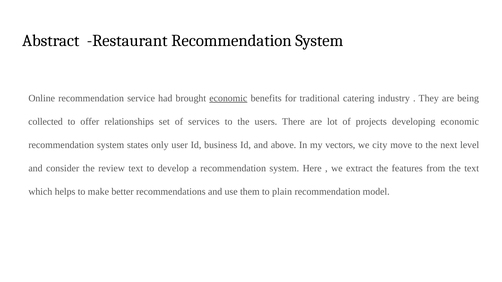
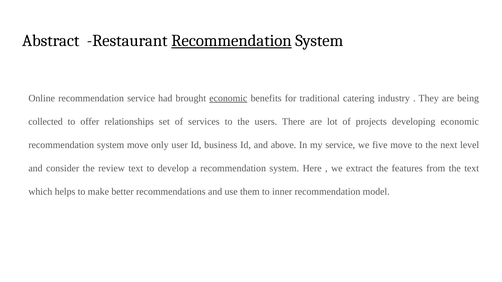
Recommendation underline: none -> present (231, 41)
system states: states -> move (138, 145)
my vectors: vectors -> service (340, 145)
city: city -> five (380, 145)
plain: plain -> inner (282, 192)
